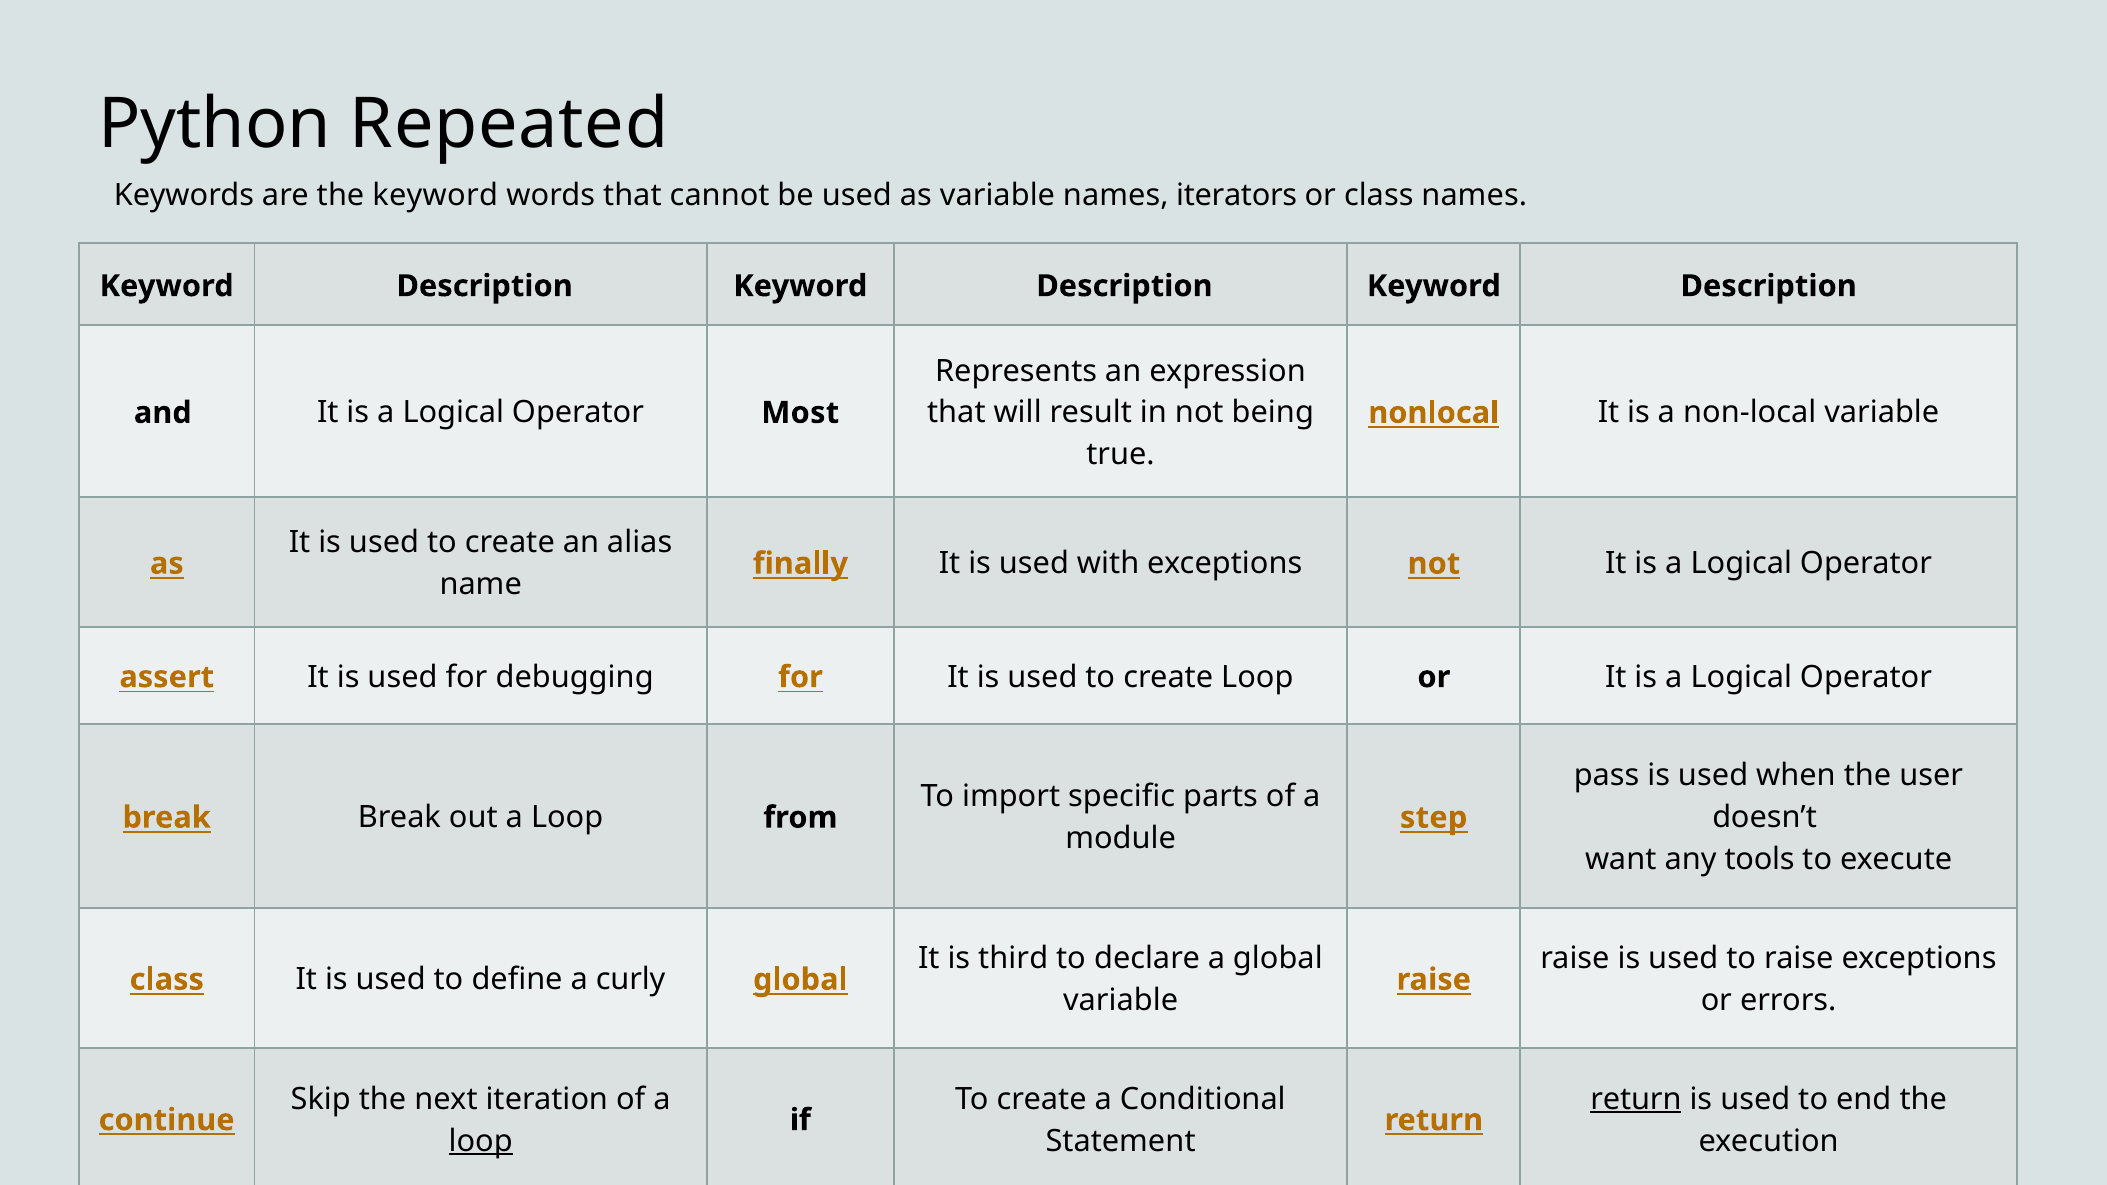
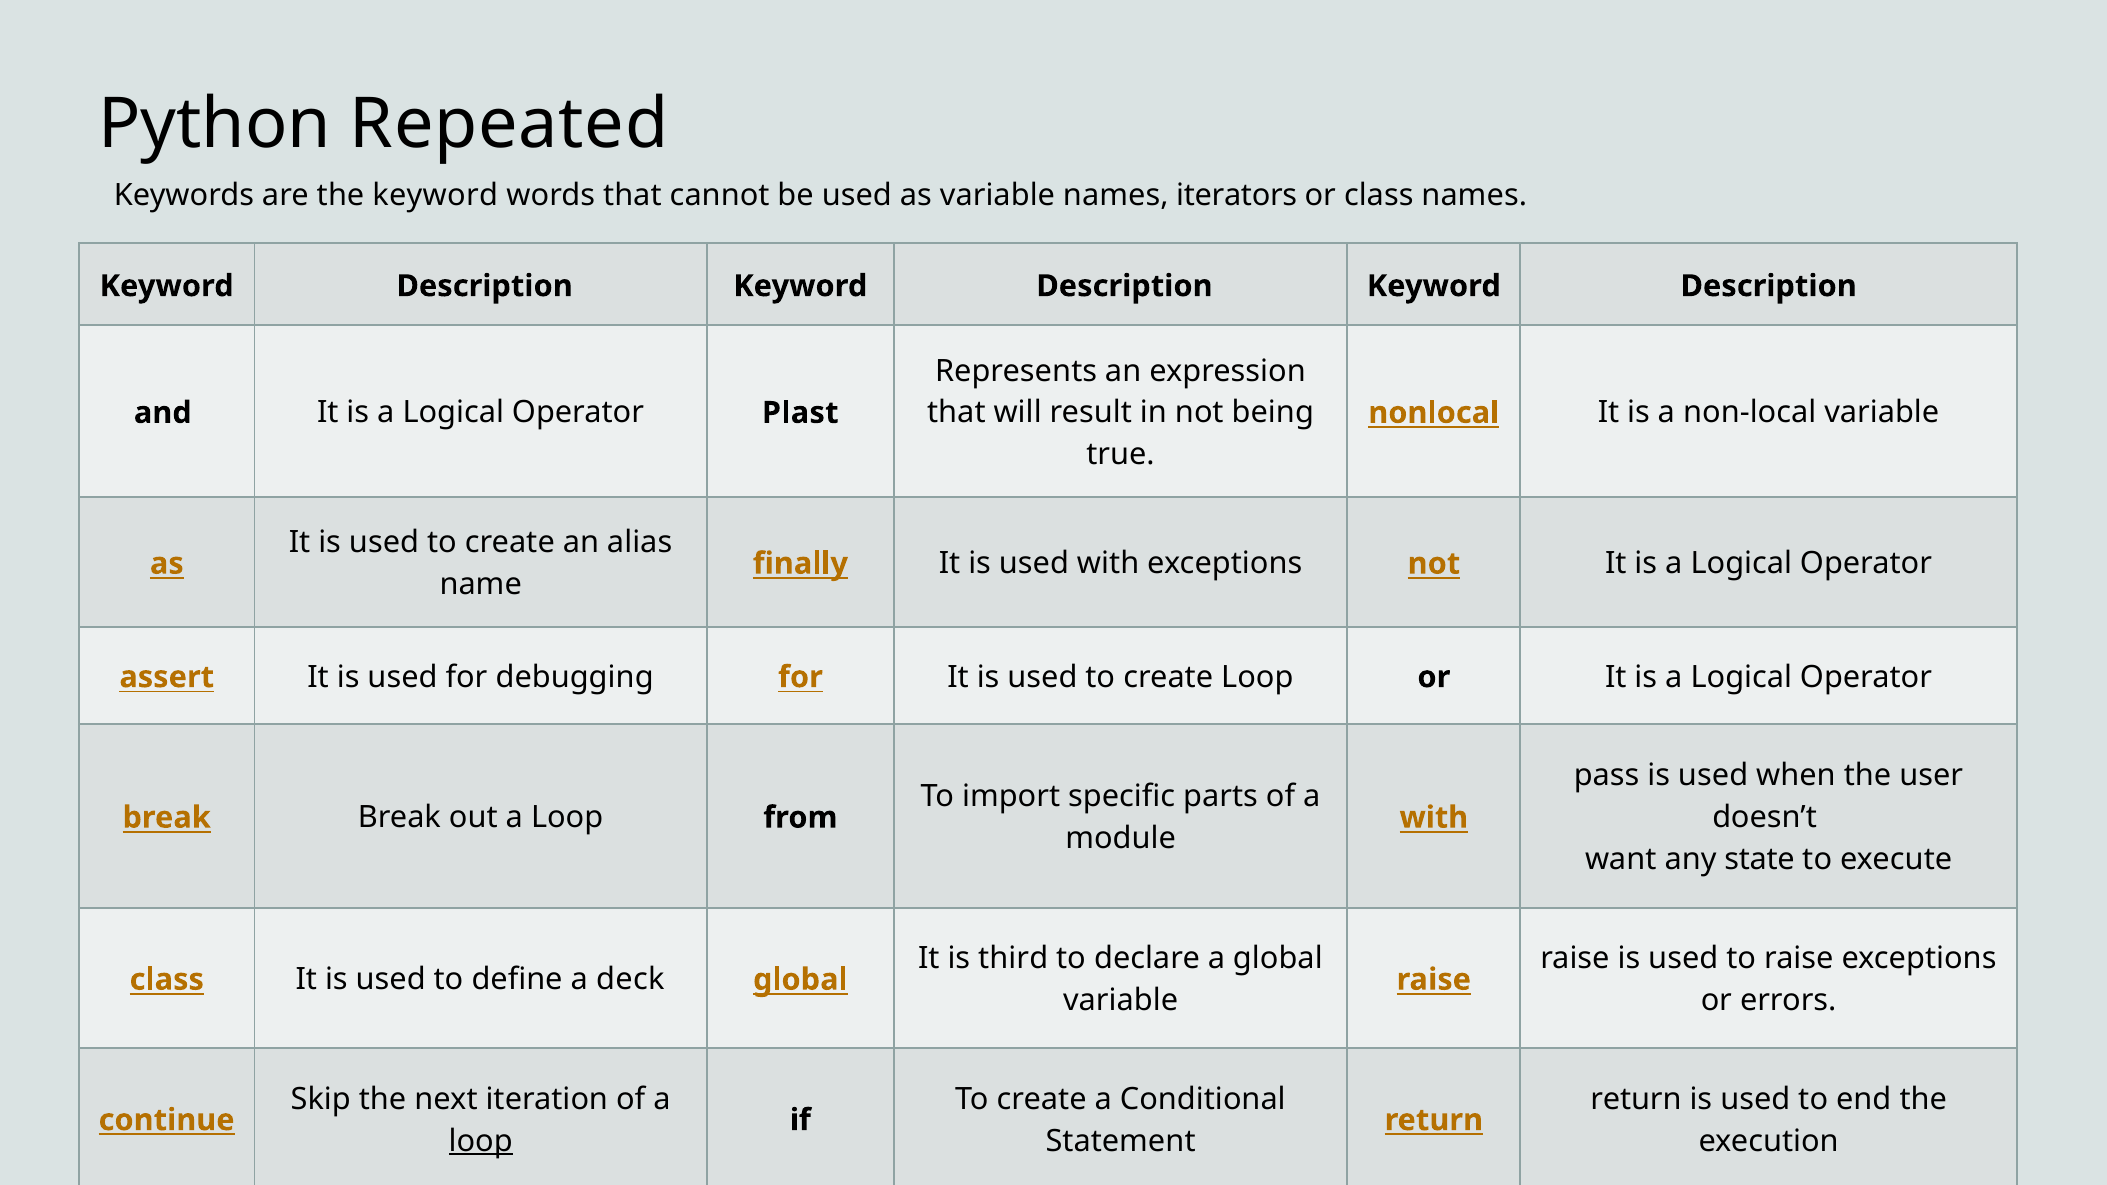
Most: Most -> Plast (800, 413)
step: step -> with (1434, 818)
tools: tools -> state (1760, 860)
curly: curly -> deck (630, 980)
return underline: present -> none (1636, 1099)
